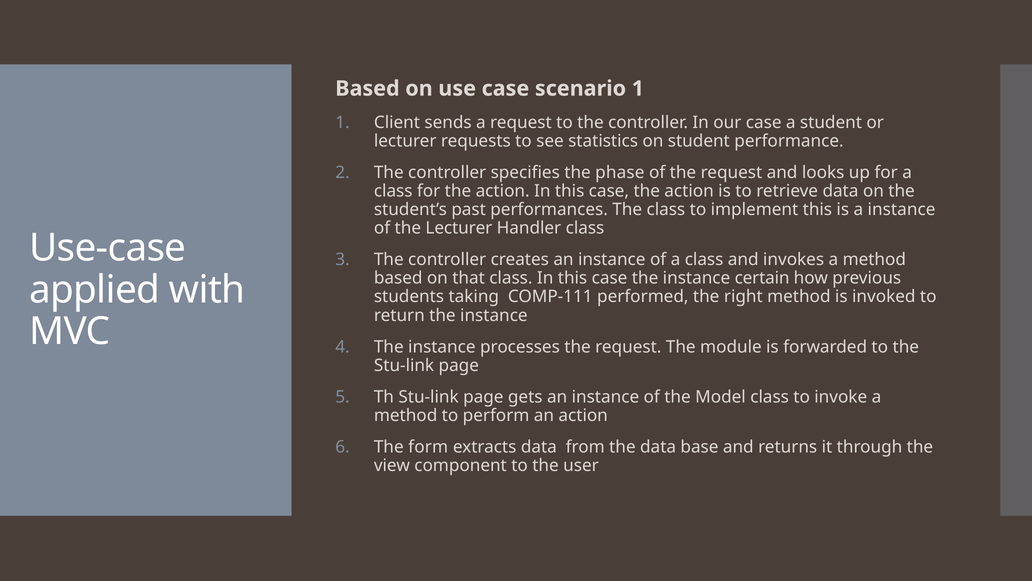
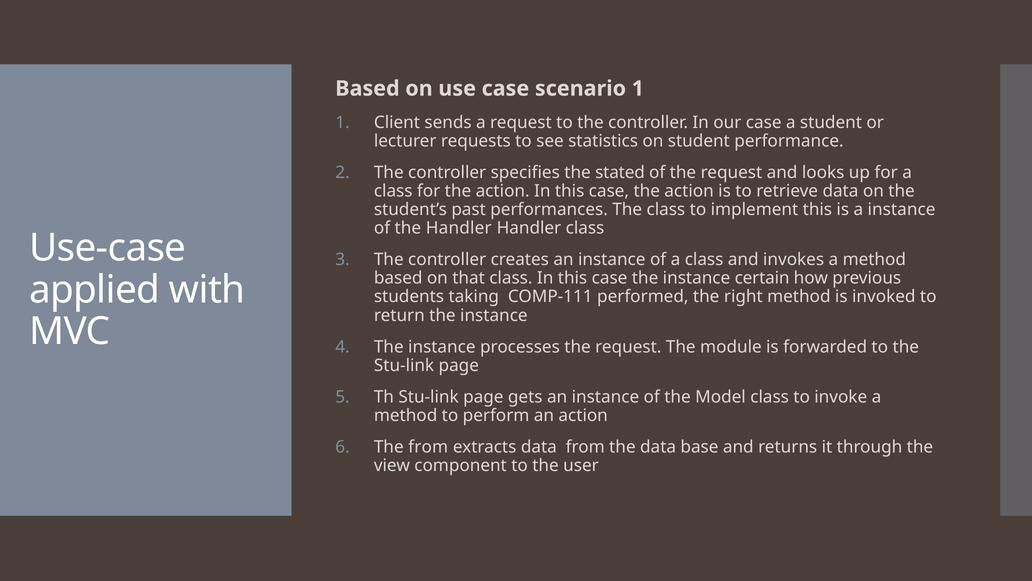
phase: phase -> stated (620, 172)
the Lecturer: Lecturer -> Handler (459, 228)
The form: form -> from (428, 447)
